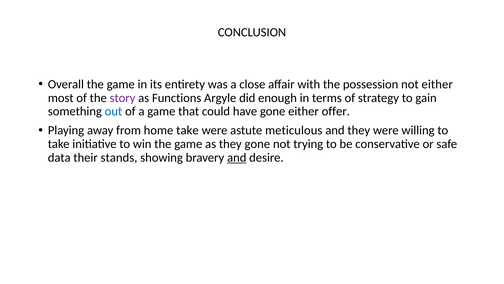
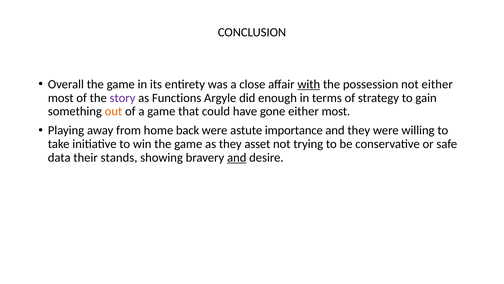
with underline: none -> present (309, 84)
out colour: blue -> orange (114, 111)
gone either offer: offer -> most (336, 111)
home take: take -> back (188, 130)
meticulous: meticulous -> importance (294, 130)
they gone: gone -> asset (257, 144)
